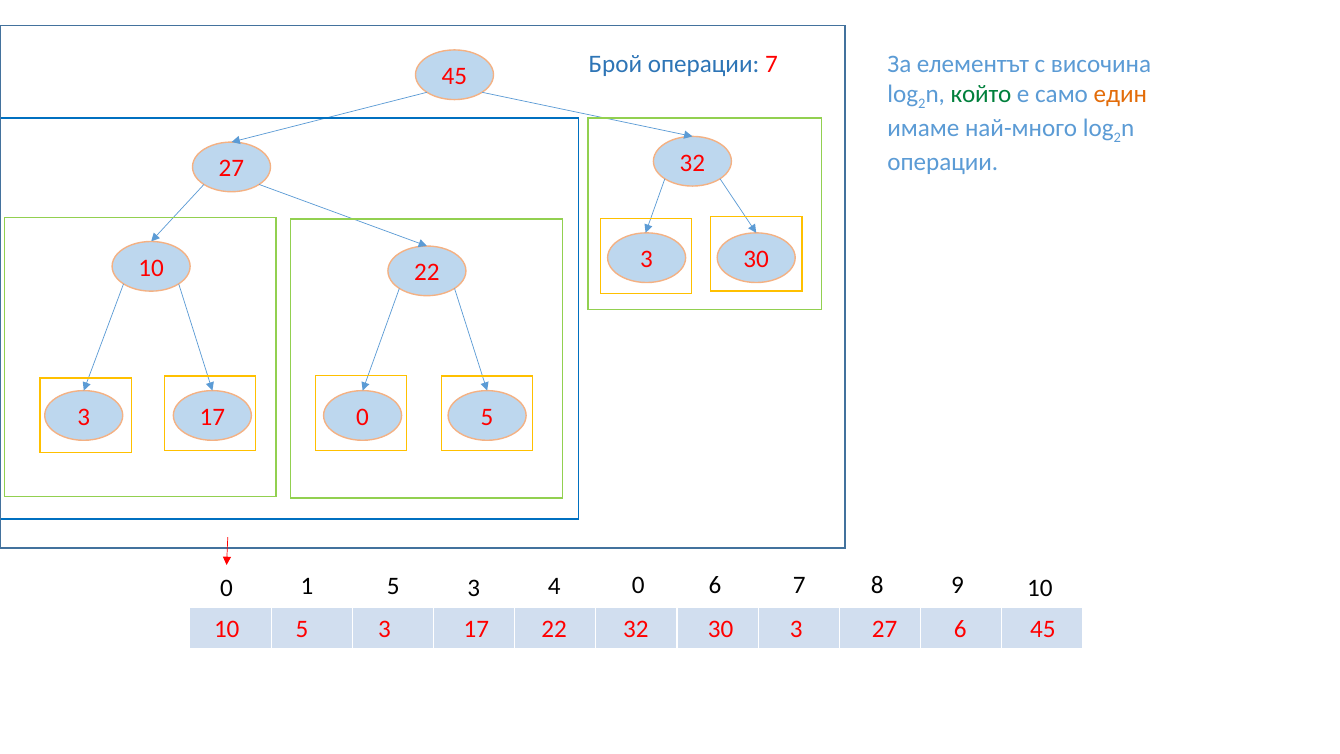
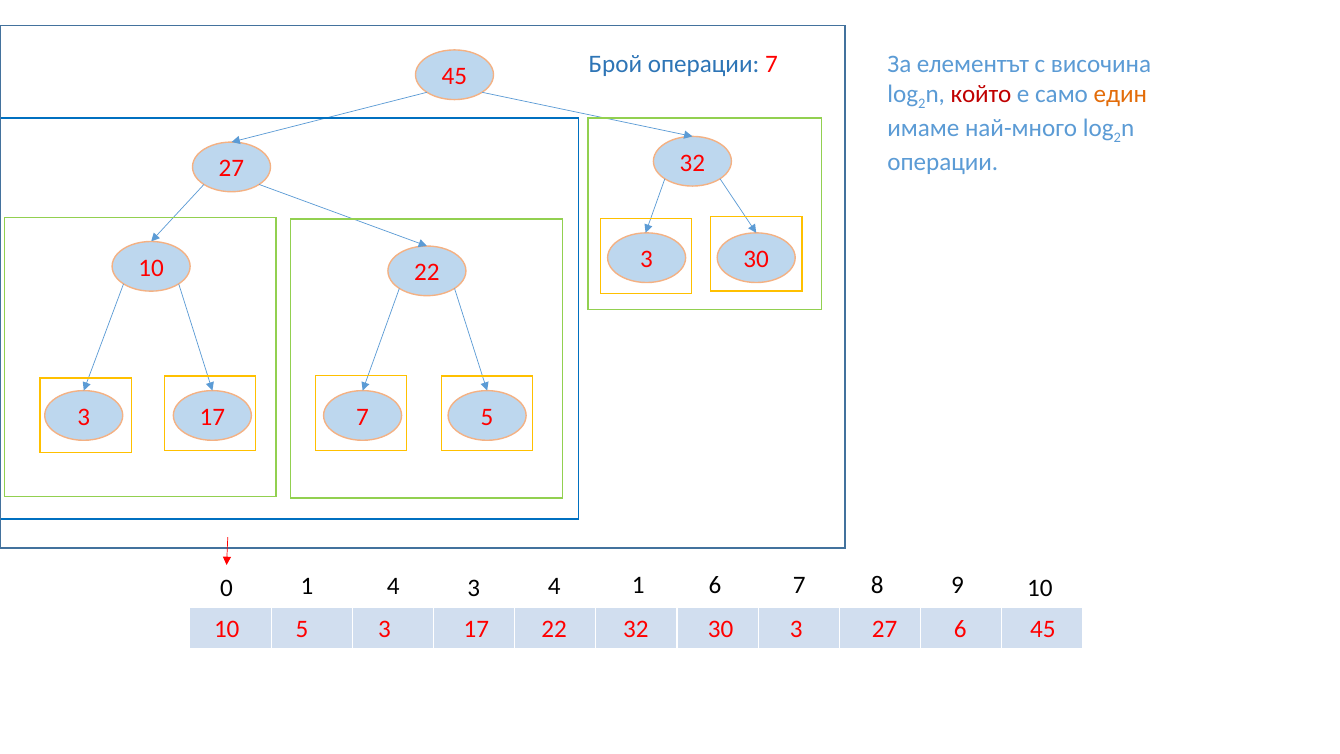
който colour: green -> red (981, 94)
17 0: 0 -> 7 (363, 417)
1 5: 5 -> 4 (393, 586)
4 0: 0 -> 1 (638, 585)
